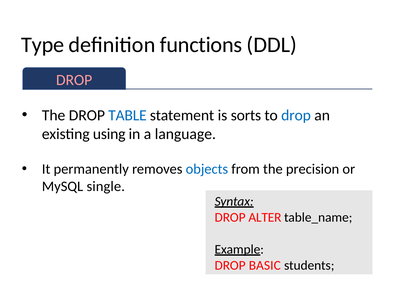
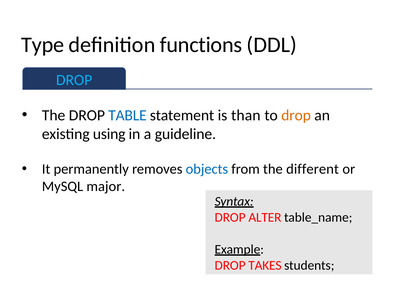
DROP colour: pink -> light blue (74, 80)
sorts: sorts -> than (246, 115)
drop colour: blue -> orange (296, 115)
language: language -> guideline (185, 134)
precision: precision -> different (313, 169)
single: single -> major (106, 187)
BASIC: BASIC -> TAKES (265, 265)
